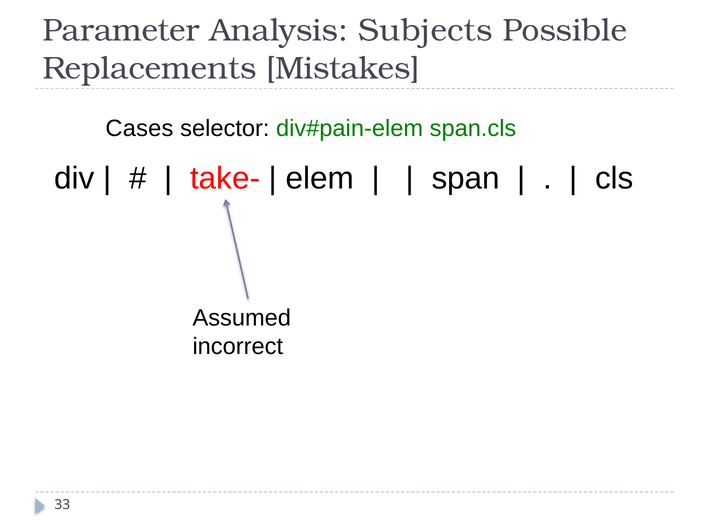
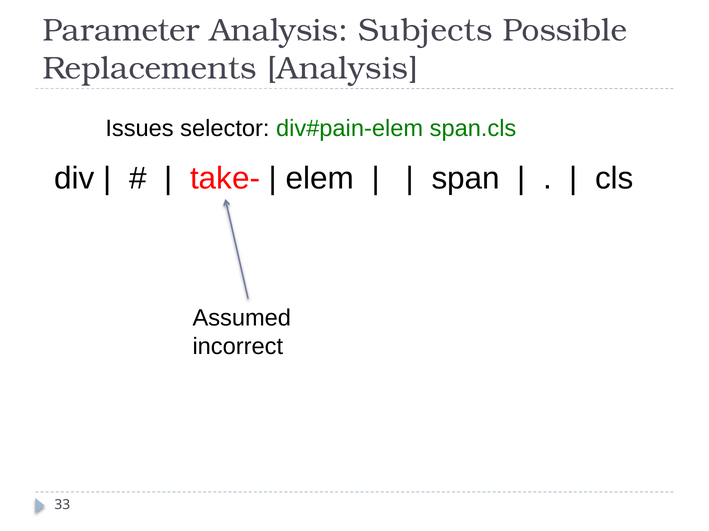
Replacements Mistakes: Mistakes -> Analysis (343, 68)
Cases: Cases -> Issues (140, 129)
